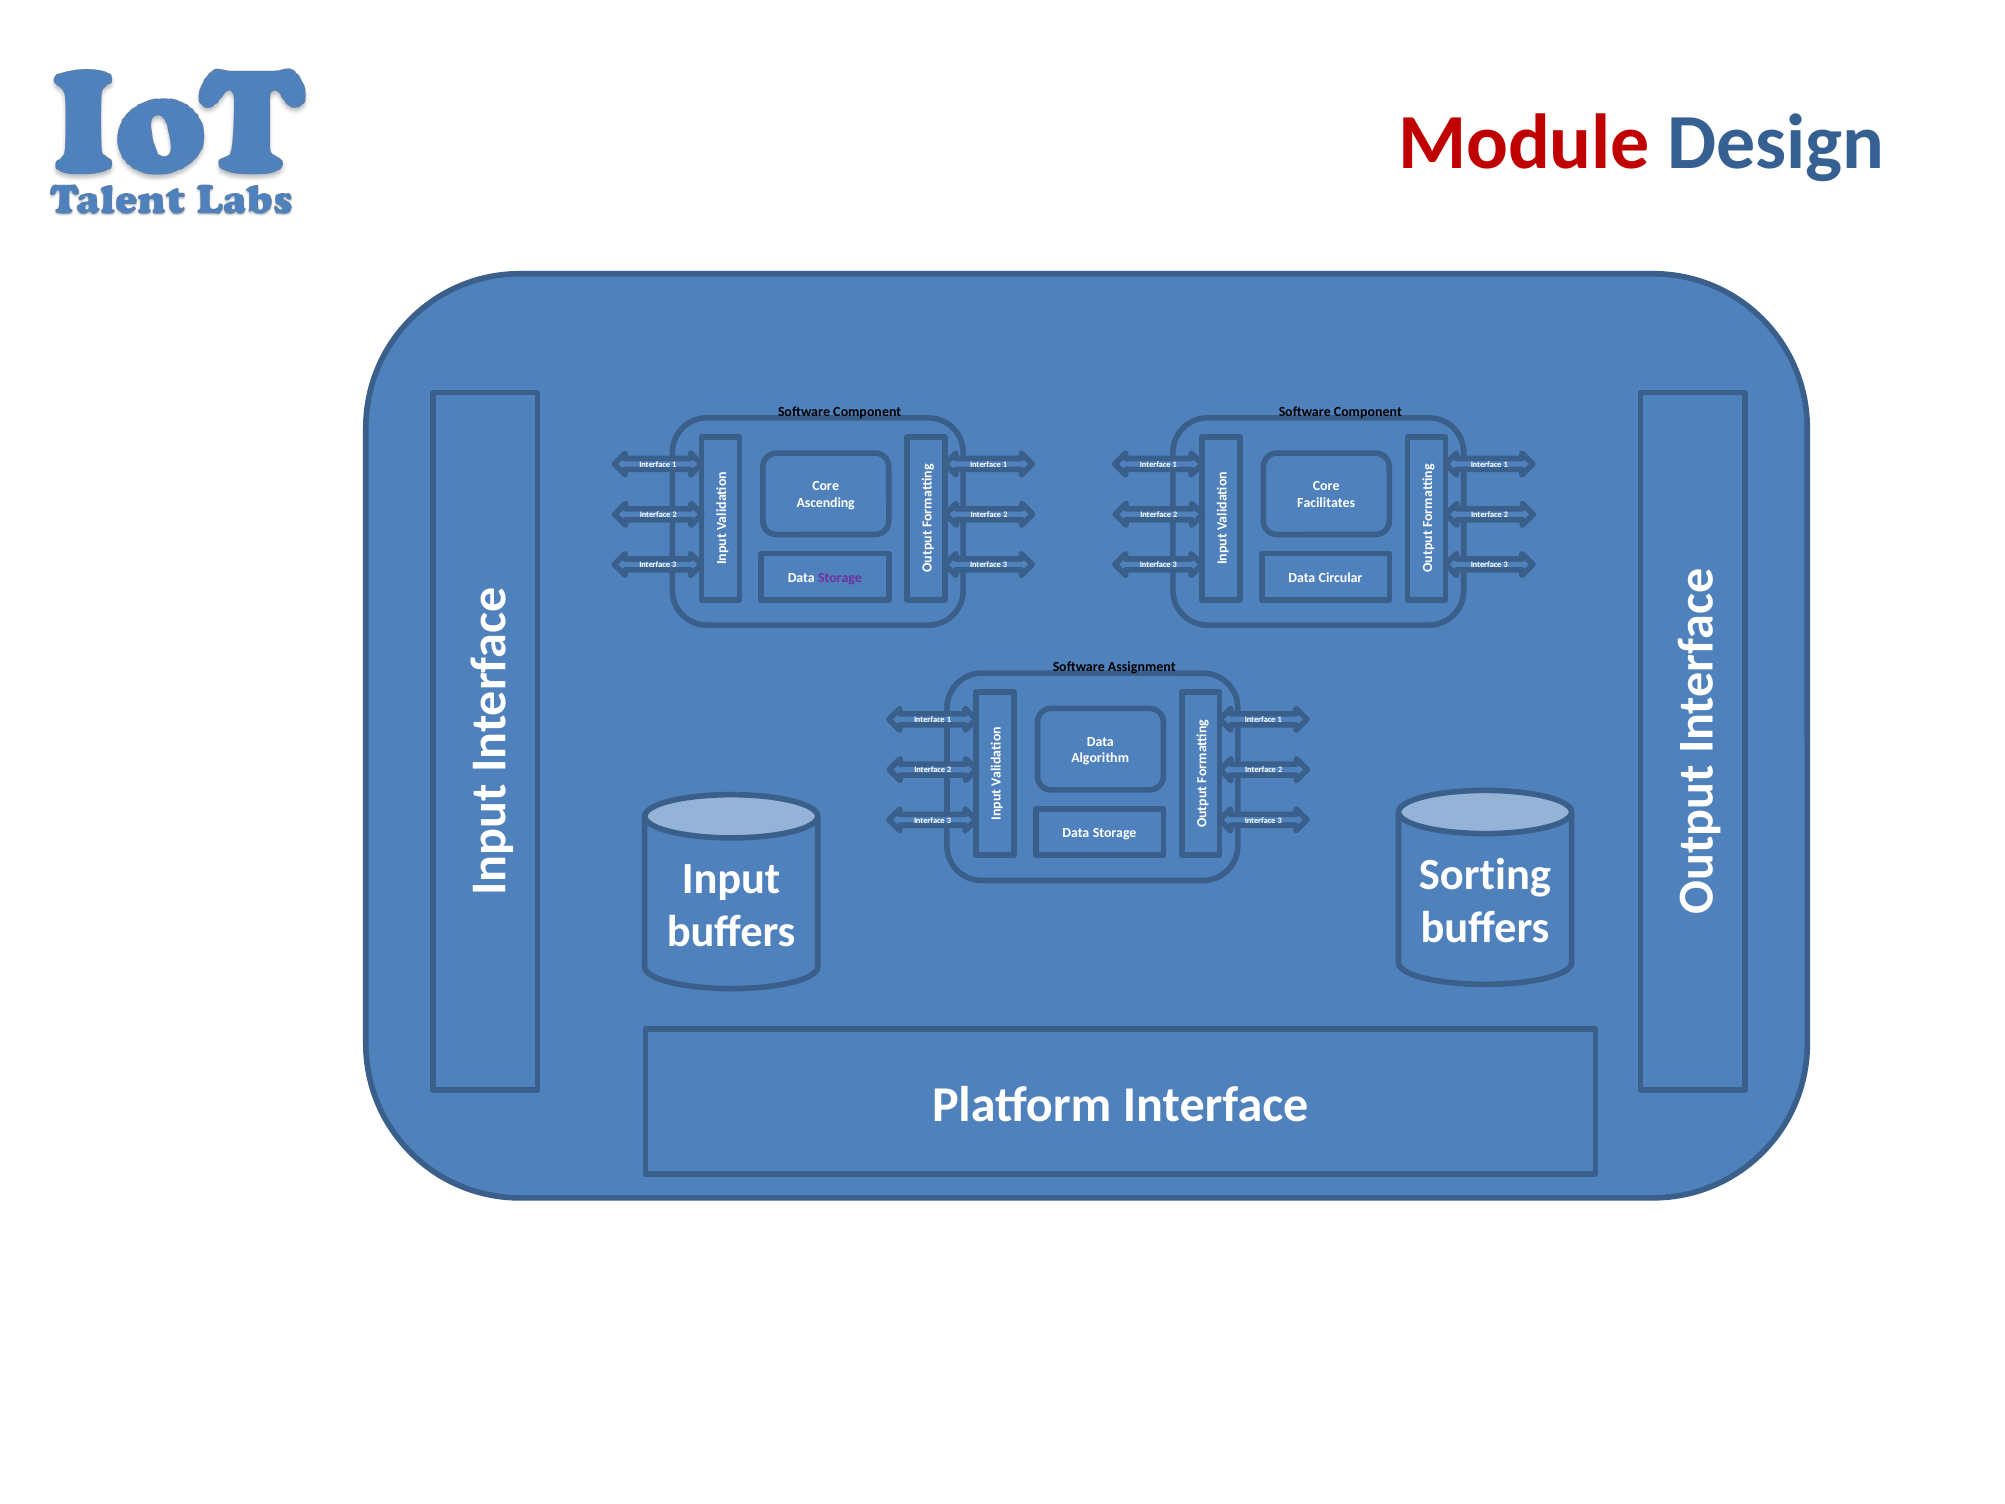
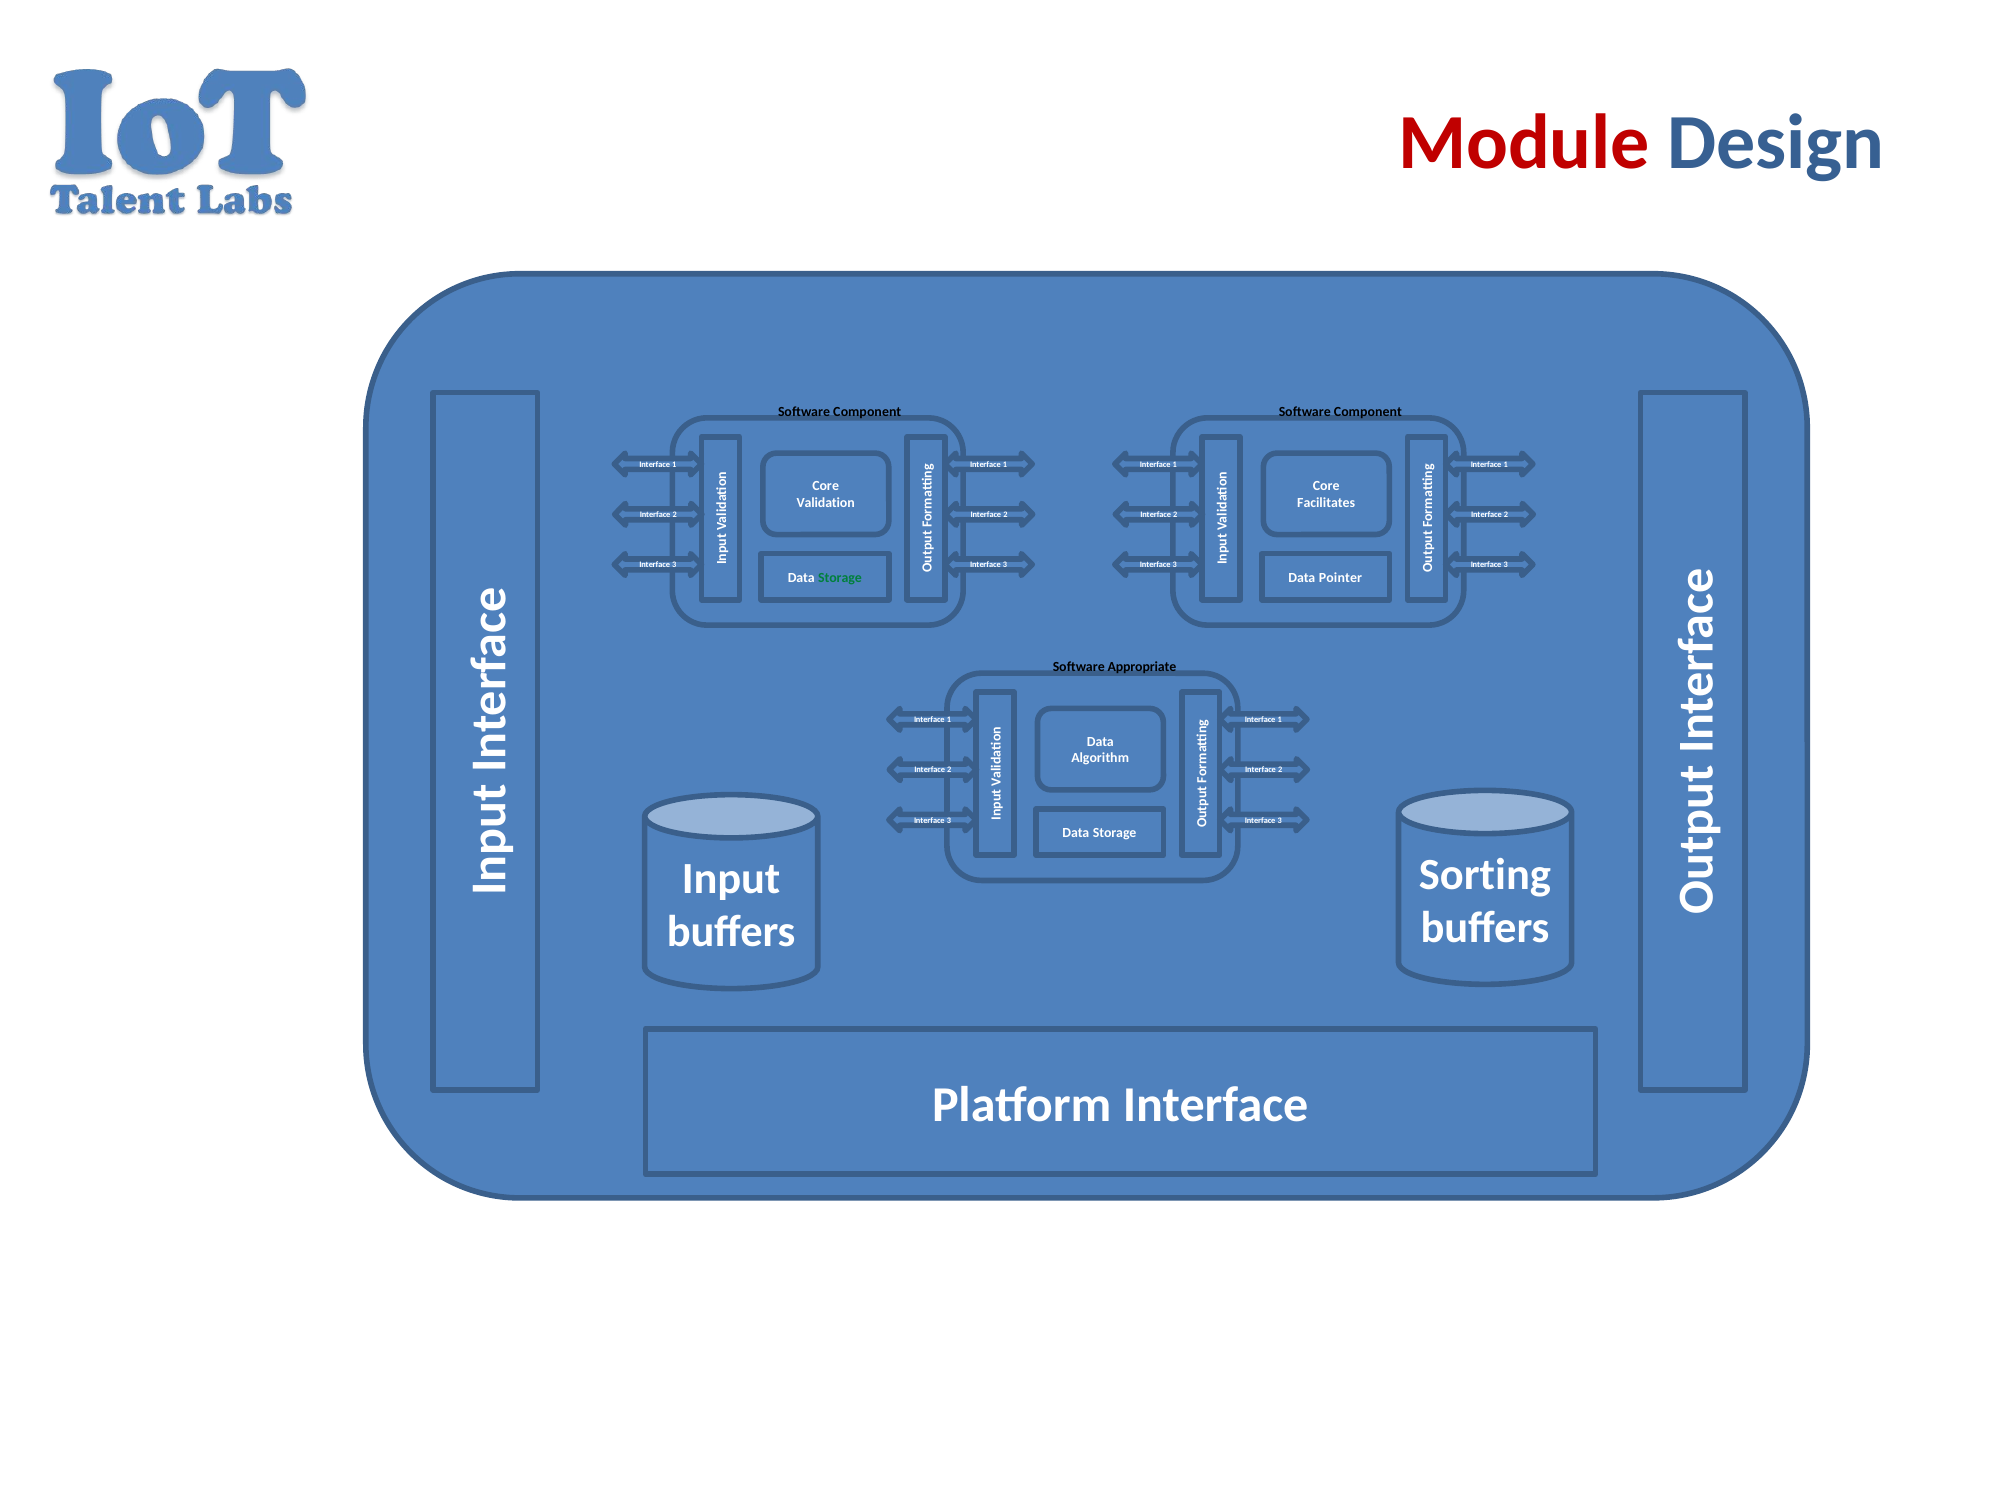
Ascending: Ascending -> Validation (826, 503)
Storage colour: purple -> green (840, 578)
Circular: Circular -> Pointer (1340, 578)
Assignment: Assignment -> Appropriate (1142, 667)
